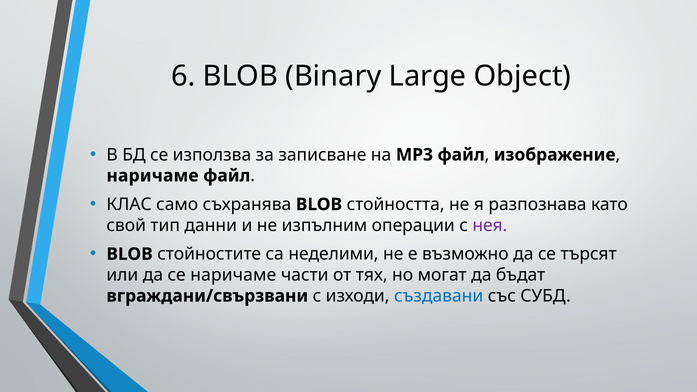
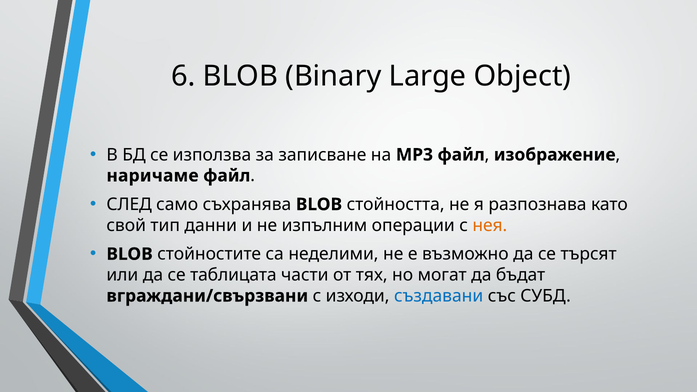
КЛАС: КЛАС -> СЛЕД (129, 204)
нея colour: purple -> orange (490, 225)
се наричаме: наричаме -> таблицата (233, 275)
